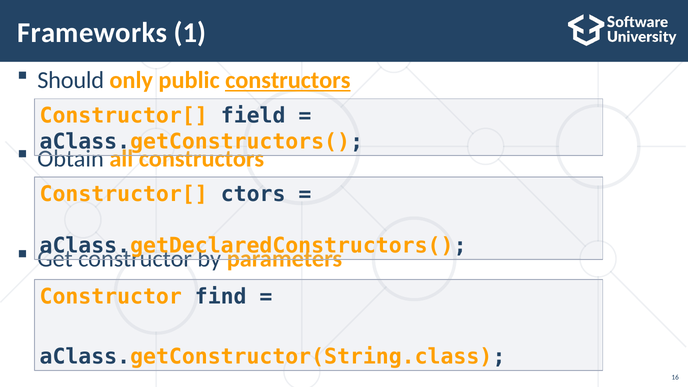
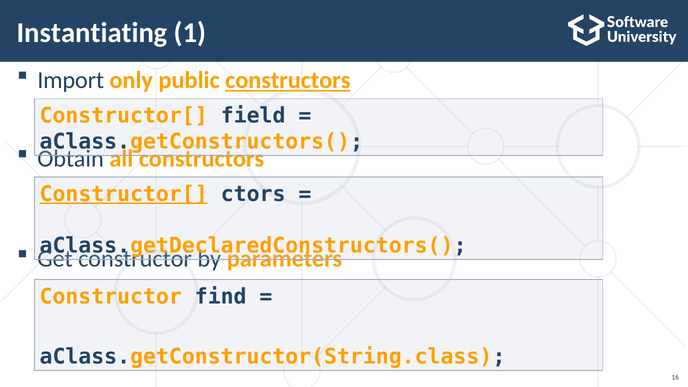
Frameworks: Frameworks -> Instantiating (92, 33)
Should: Should -> Import (71, 80)
Constructor[ underline: none -> present (124, 194)
